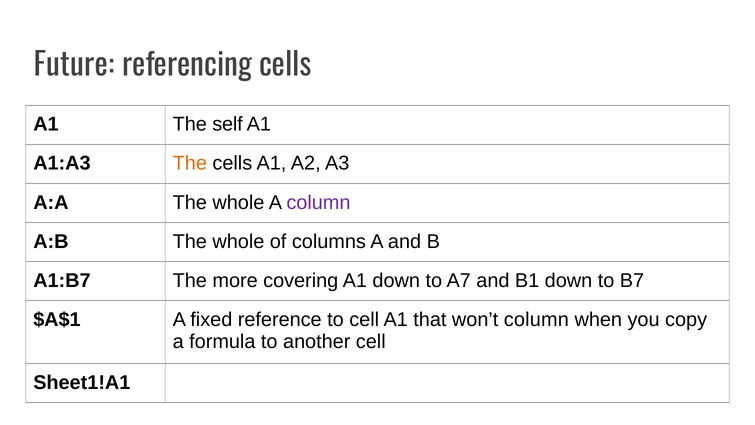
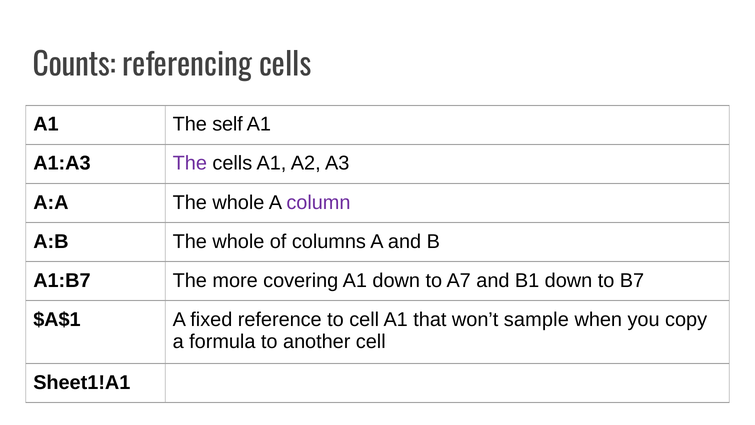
Future: Future -> Counts (74, 65)
The colour: orange -> purple (190, 163)
won’t column: column -> sample (536, 319)
